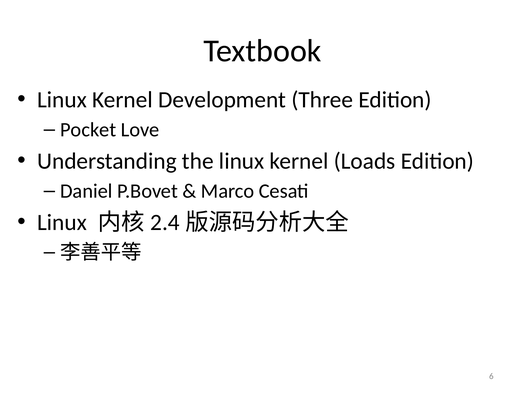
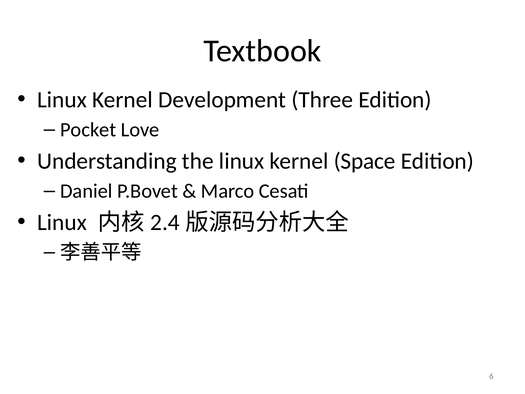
Loads: Loads -> Space (365, 161)
